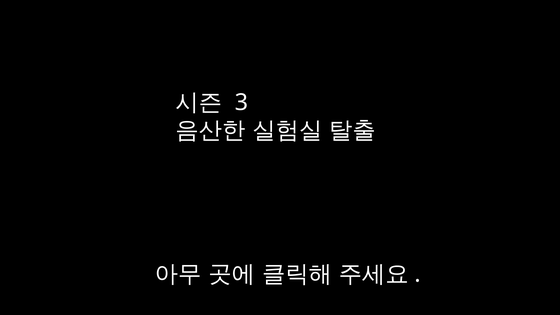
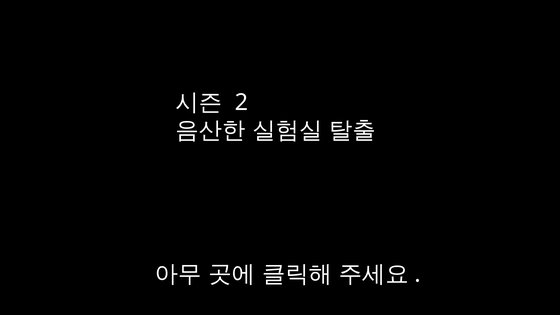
3: 3 -> 2 (241, 102)
